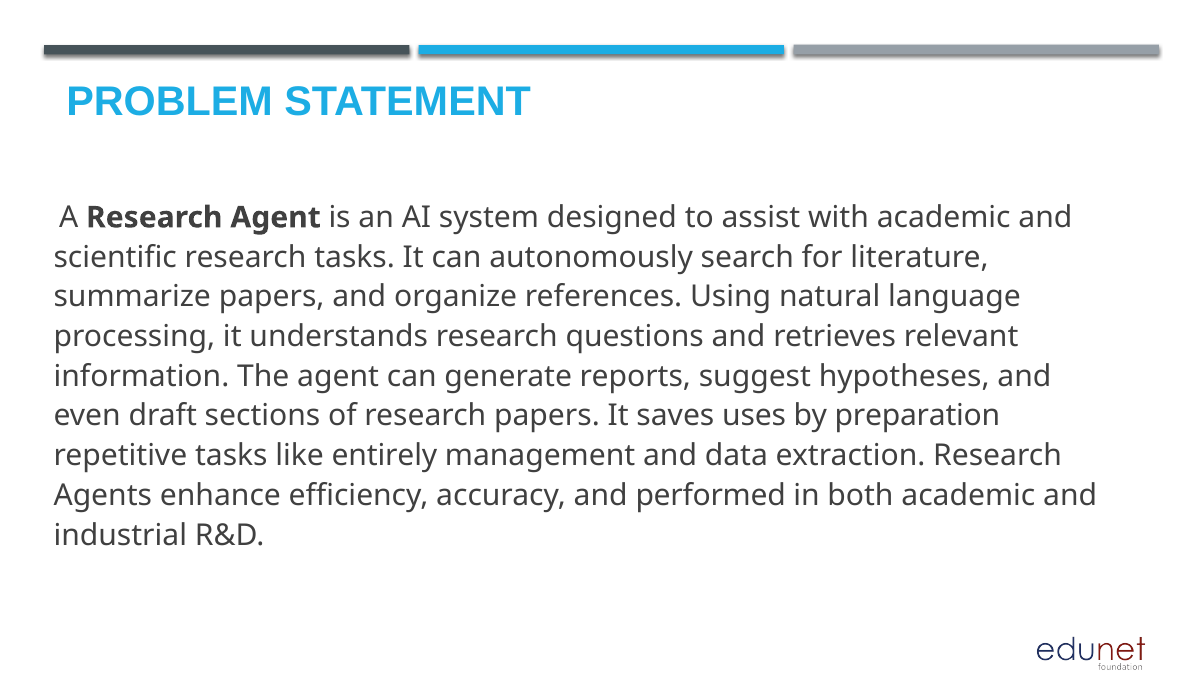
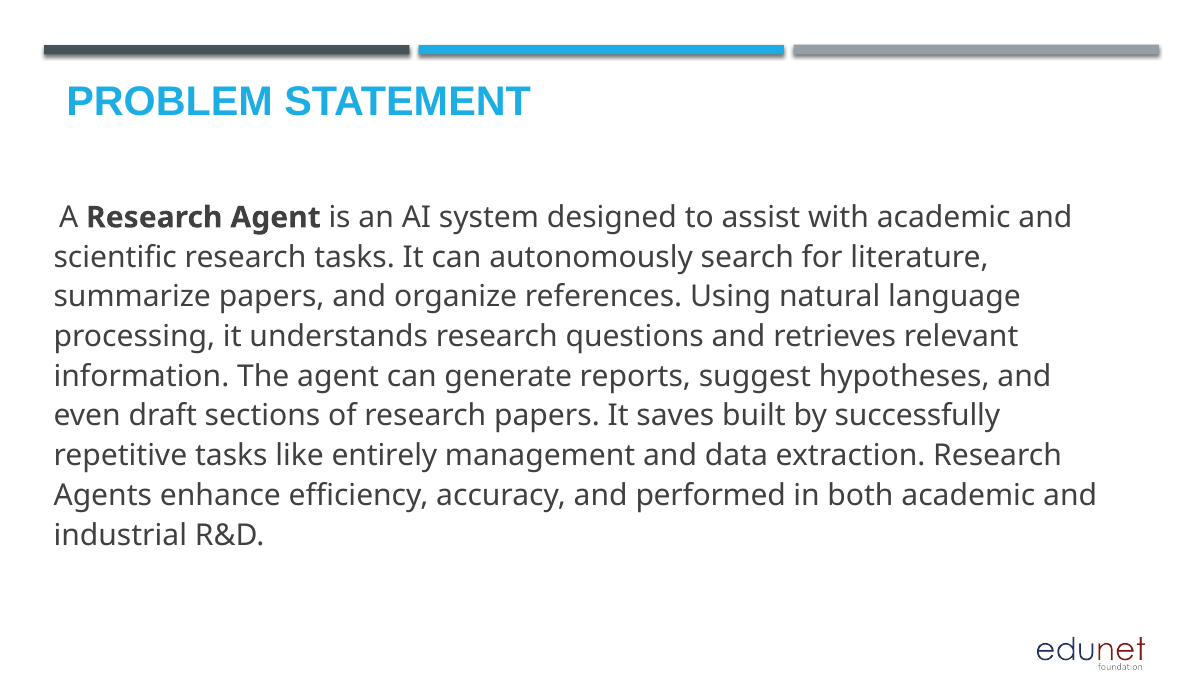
uses: uses -> built (754, 416)
preparation: preparation -> successfully (917, 416)
